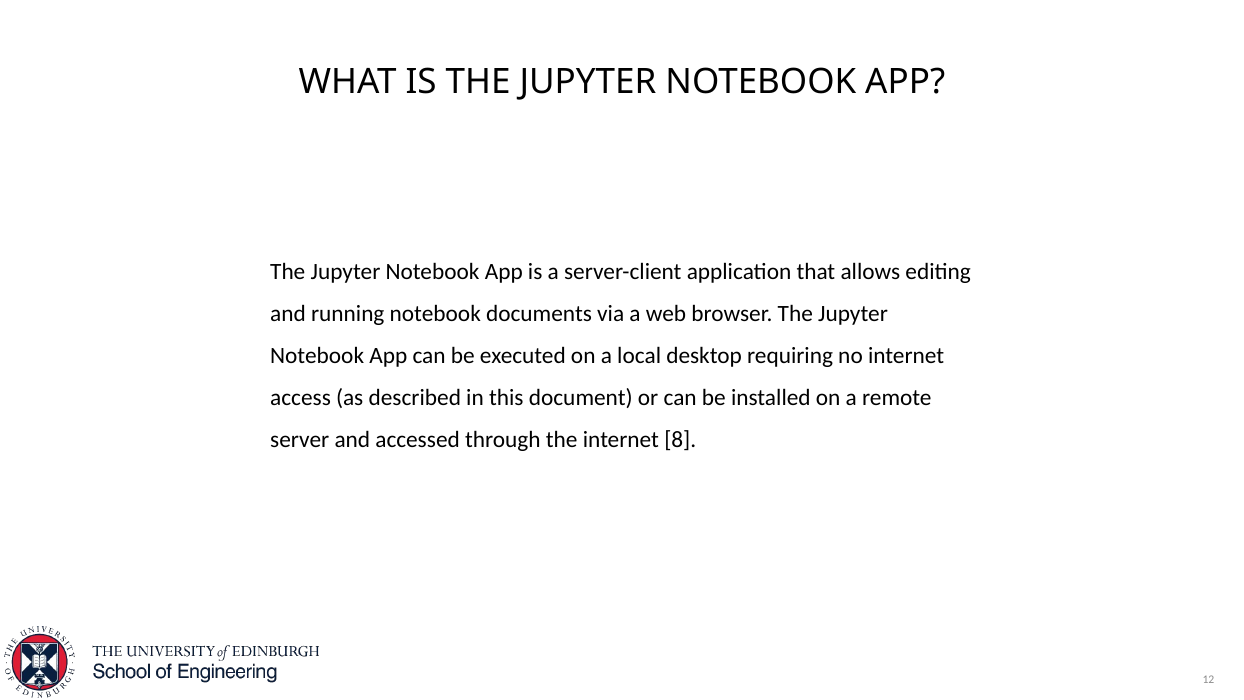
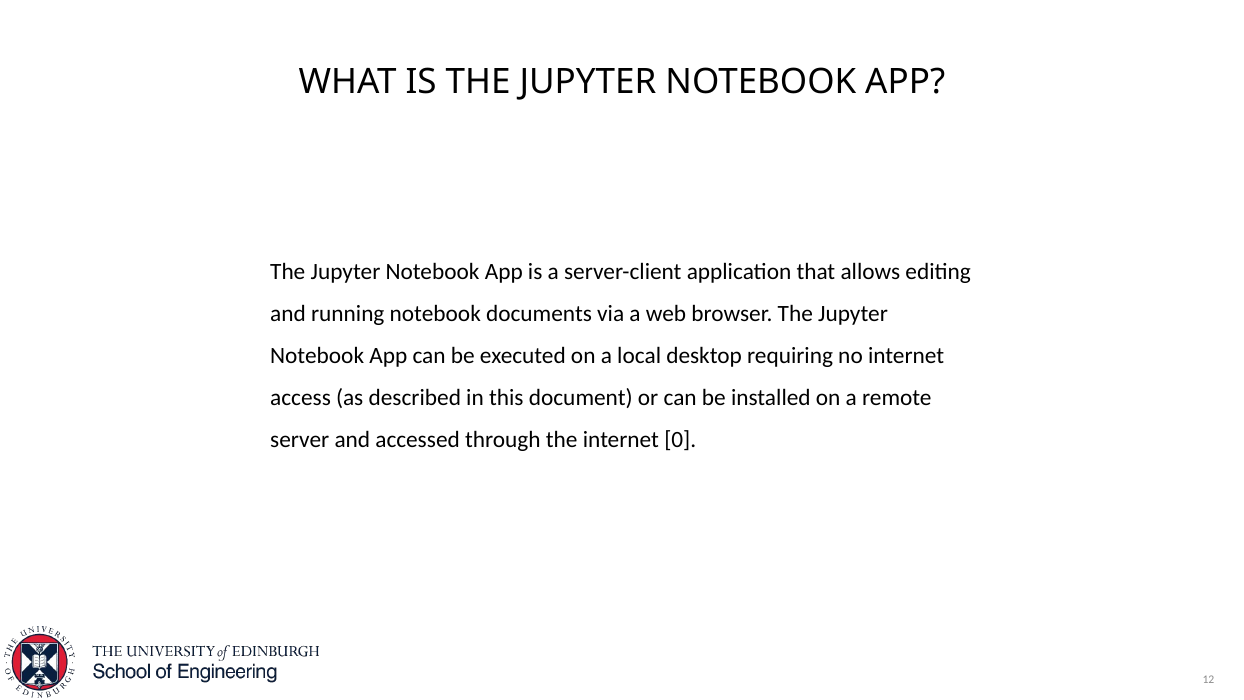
8: 8 -> 0 (680, 440)
